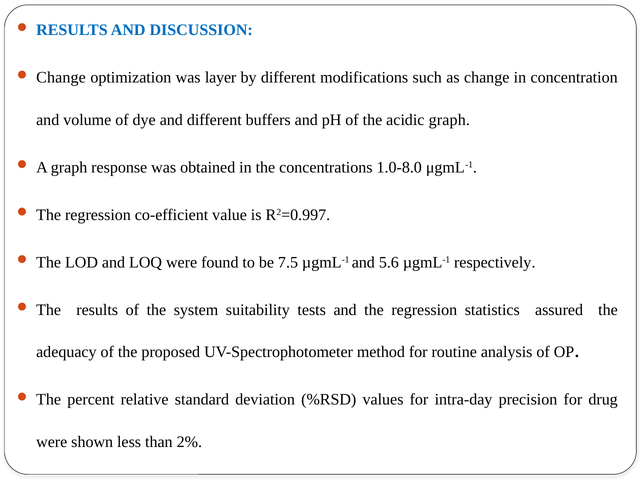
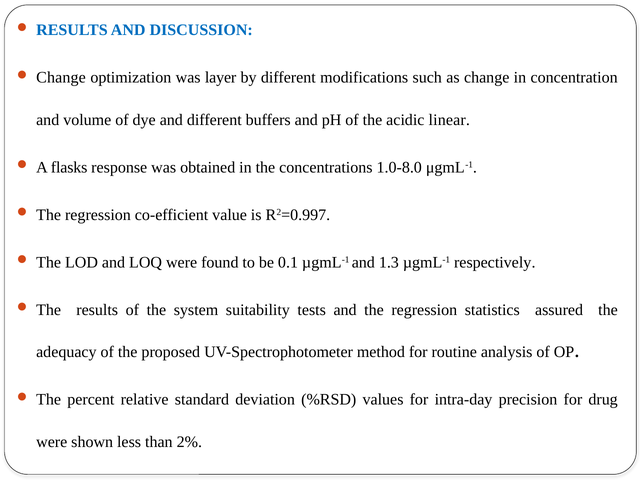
acidic graph: graph -> linear (449, 120)
A graph: graph -> flasks (69, 167)
7.5: 7.5 -> 0.1 (288, 262)
5.6: 5.6 -> 1.3 (389, 262)
